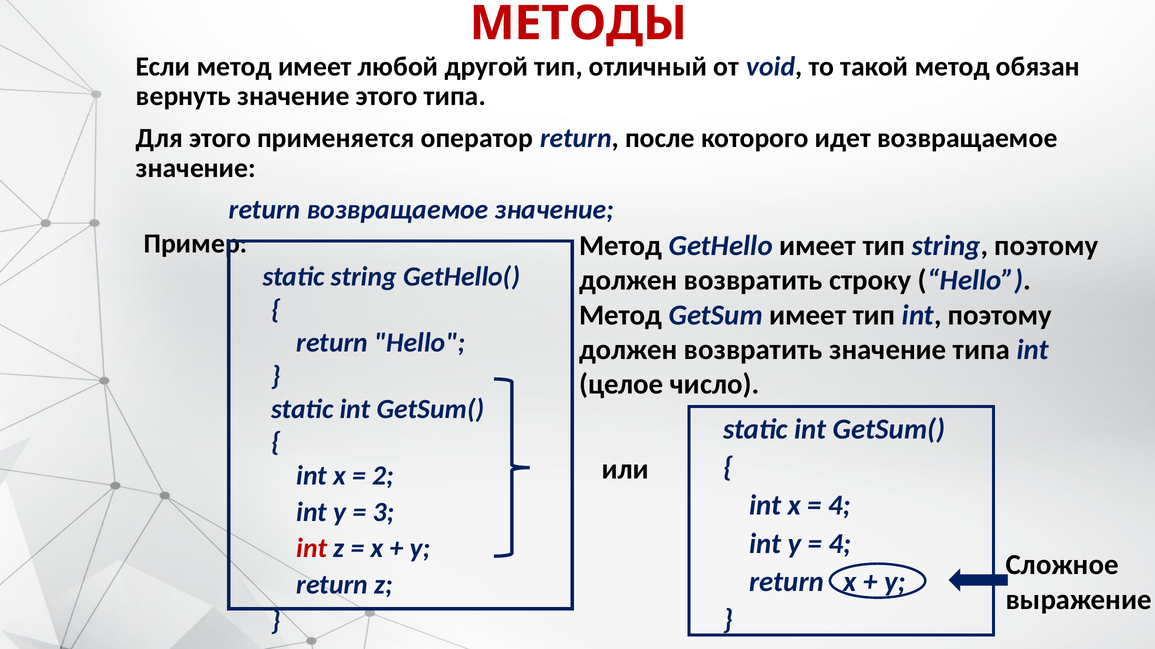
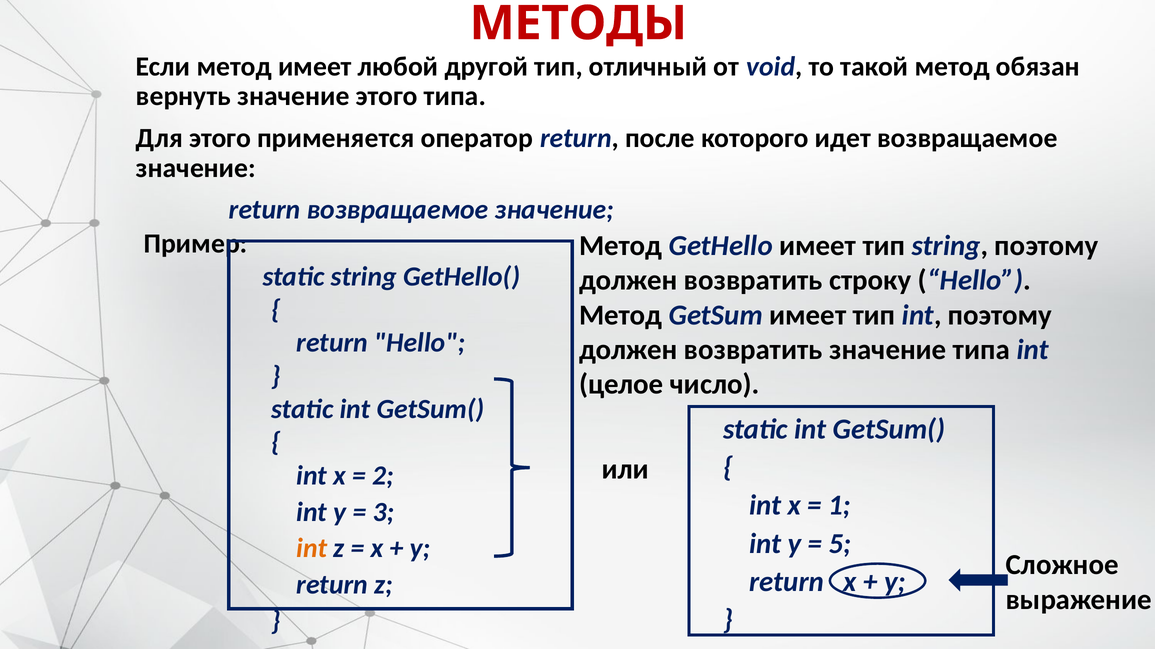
4: 4 -> 1 (840, 506)
4: 4 -> 5 (840, 544)
int colour: red -> orange (312, 549)
